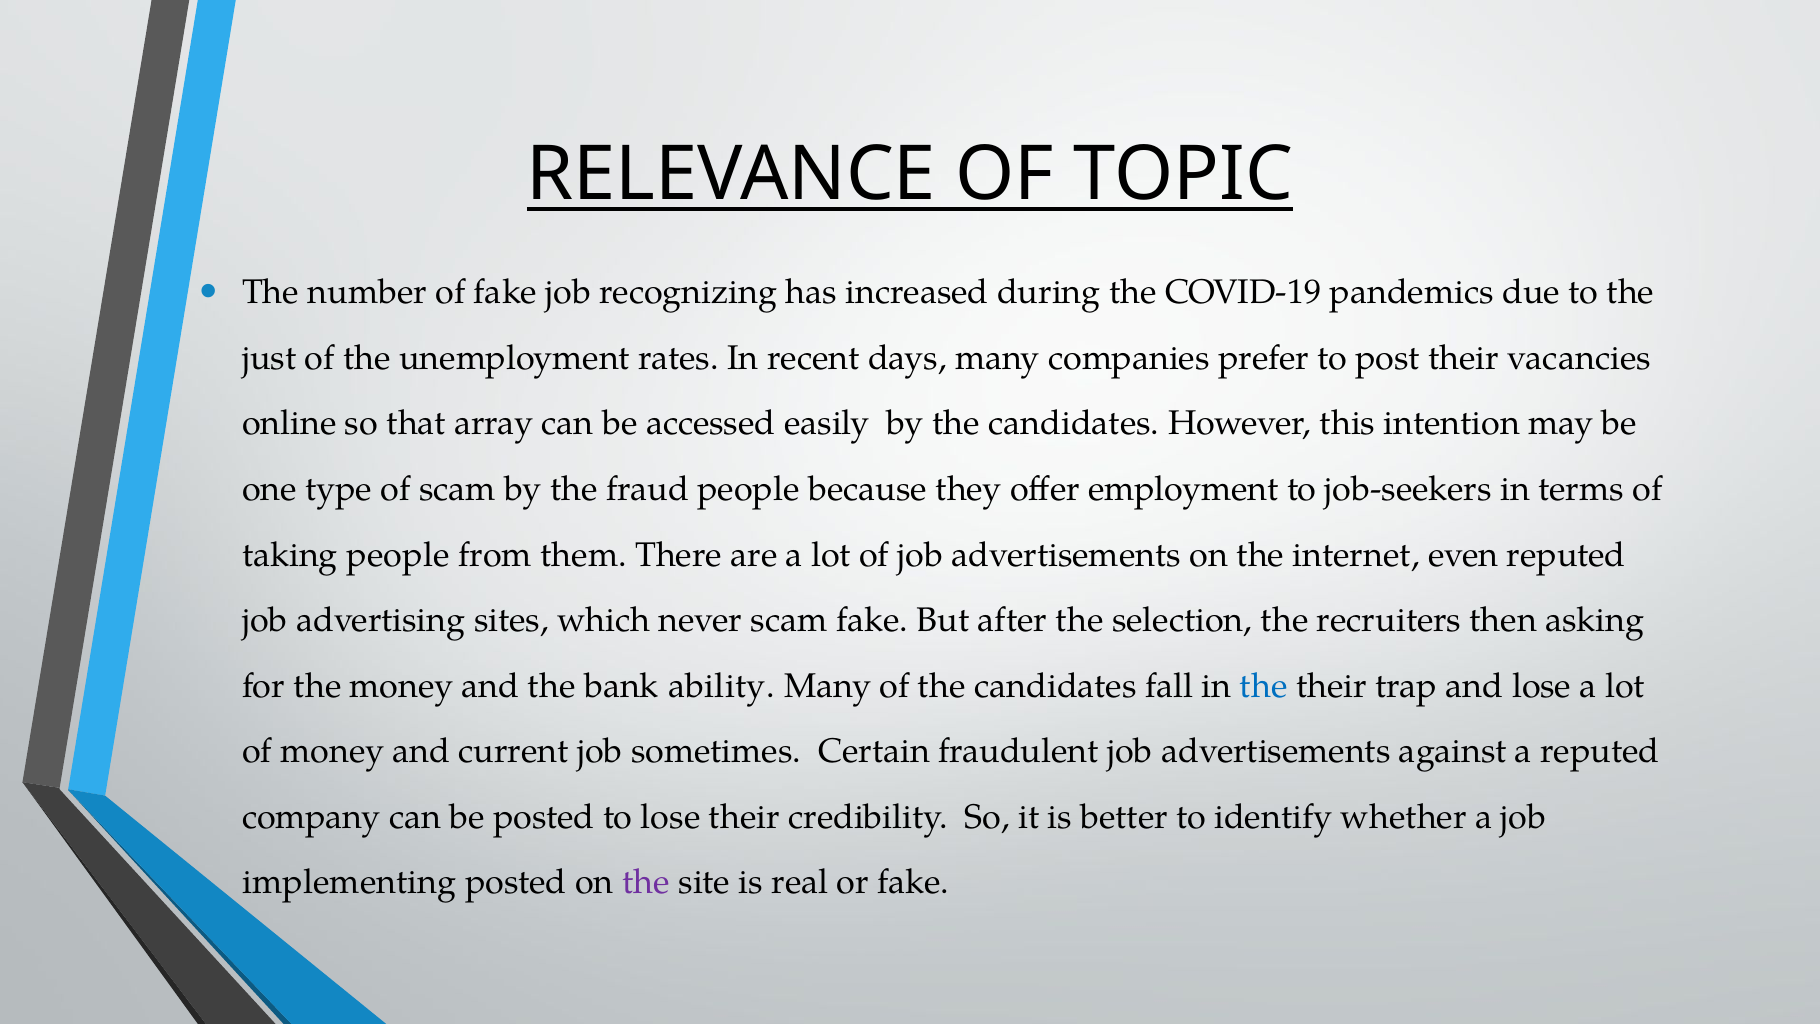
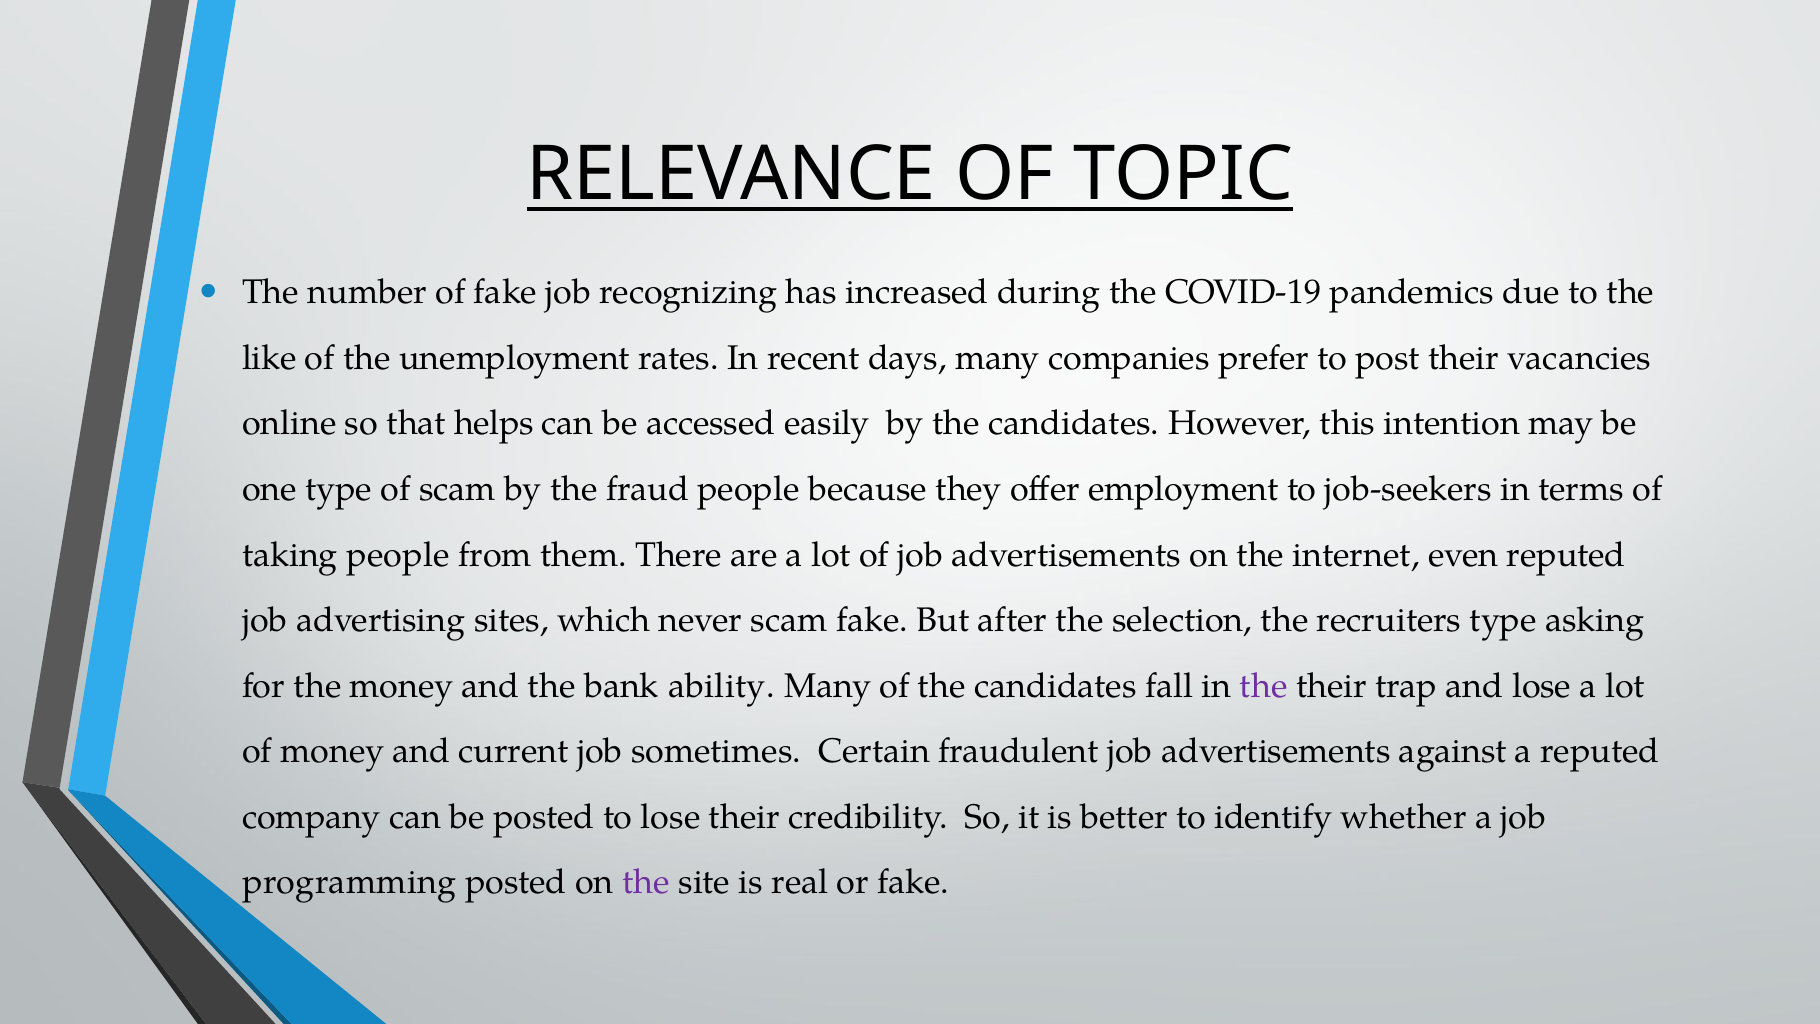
just: just -> like (269, 358)
array: array -> helps (494, 424)
recruiters then: then -> type (1503, 620)
the colour: blue -> purple (1264, 686)
implementing: implementing -> programming (349, 882)
